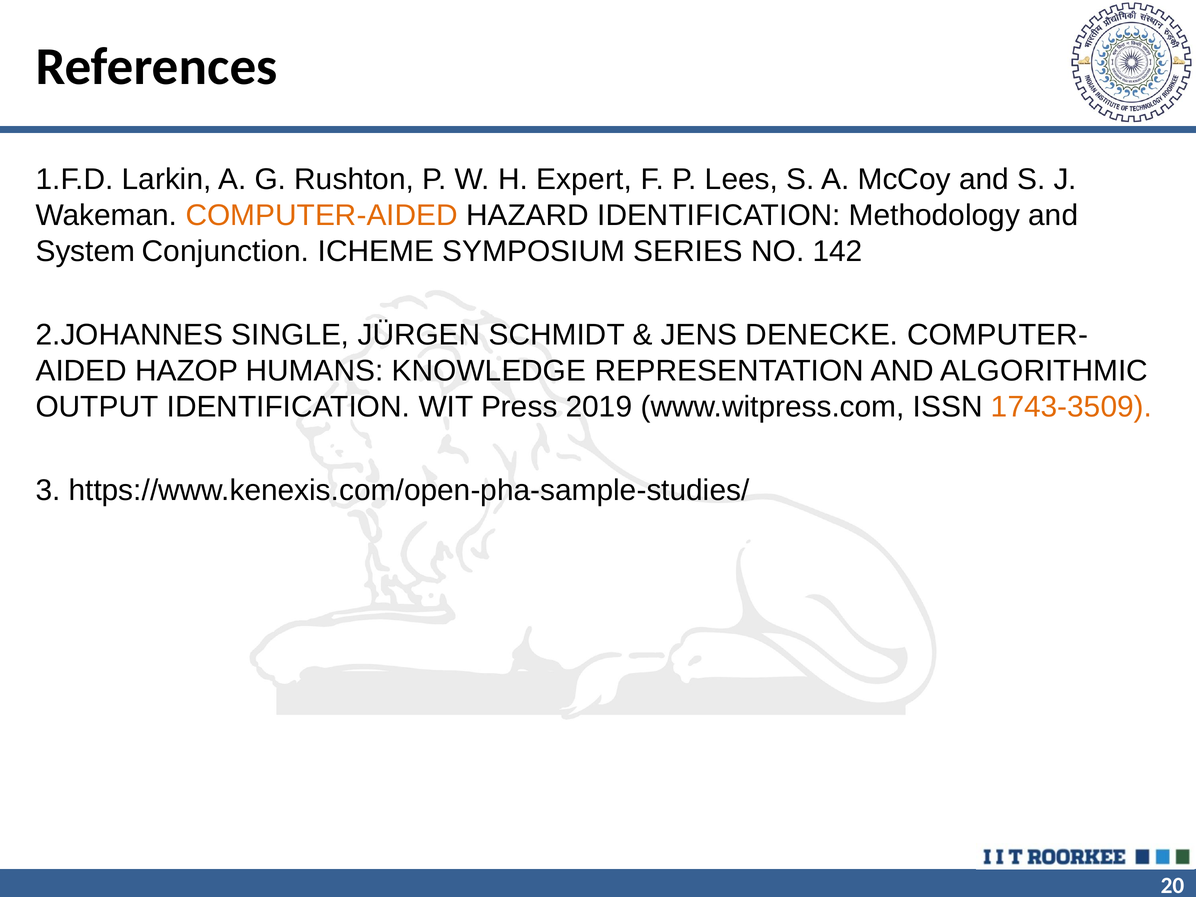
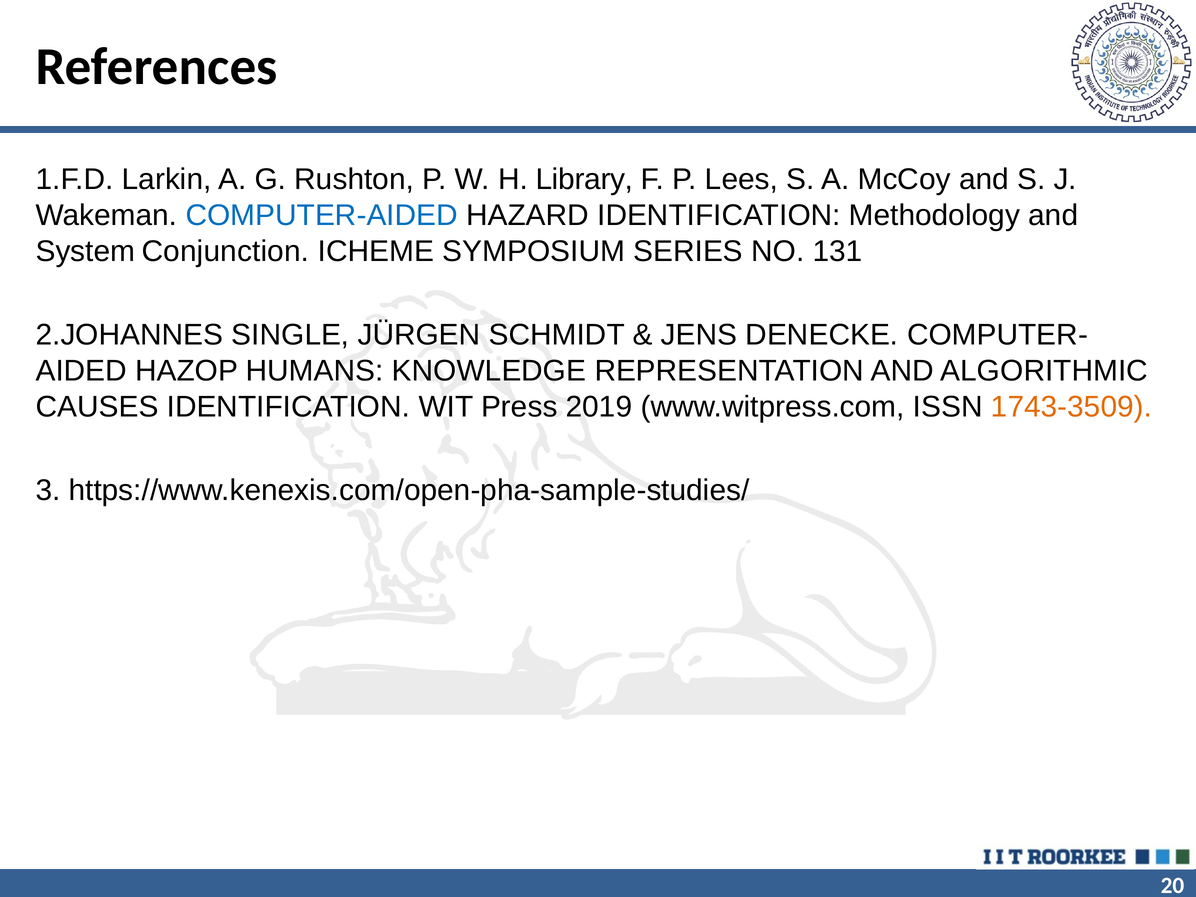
Expert: Expert -> Library (584, 180)
COMPUTER-AIDED colour: orange -> blue (322, 215)
142: 142 -> 131 (838, 251)
OUTPUT: OUTPUT -> CAUSES (97, 407)
